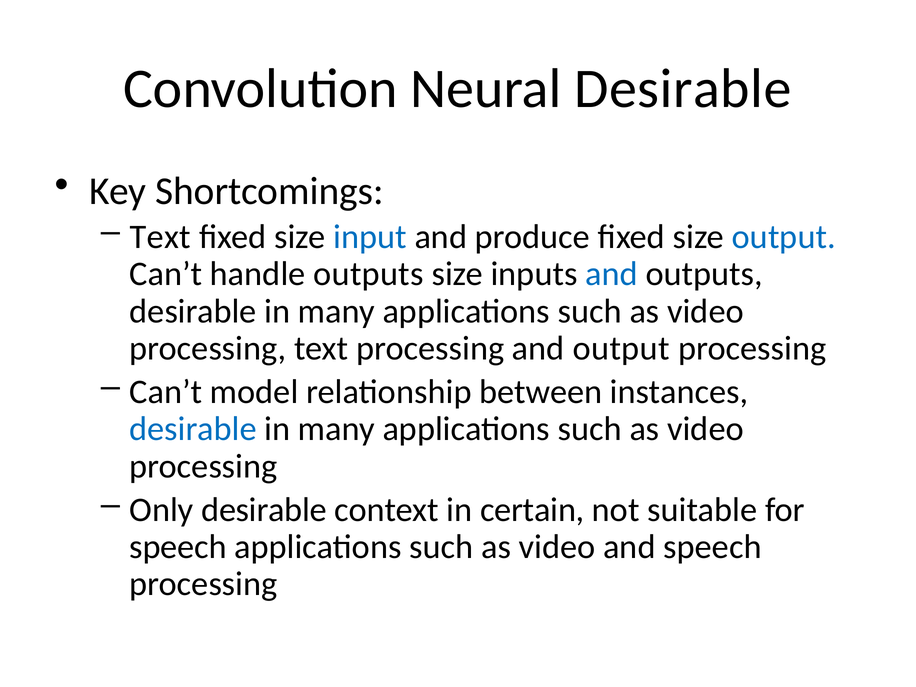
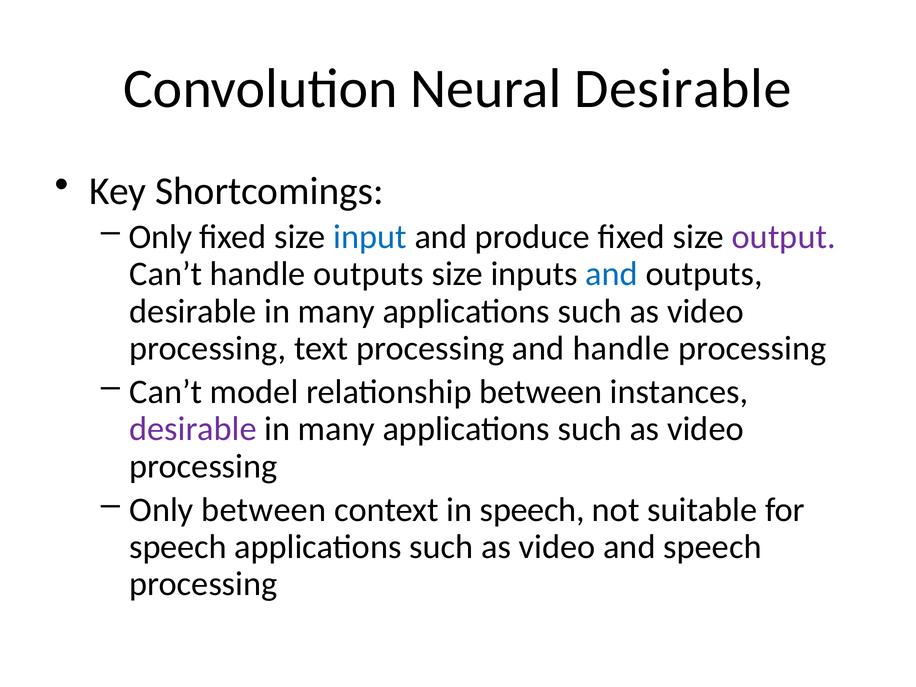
Text: Text -> Only (161, 237)
output colour: blue -> purple (784, 237)
and output: output -> handle (621, 348)
desirable colour: blue -> purple (193, 429)
Only desirable: desirable -> between (264, 510)
in certain: certain -> speech (532, 510)
